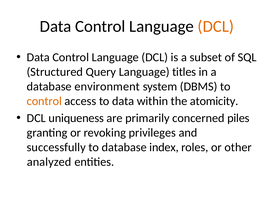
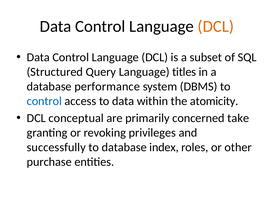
environment: environment -> performance (107, 87)
control colour: orange -> blue (44, 101)
uniqueness: uniqueness -> conceptual (76, 118)
piles: piles -> take (238, 118)
analyzed: analyzed -> purchase (49, 162)
